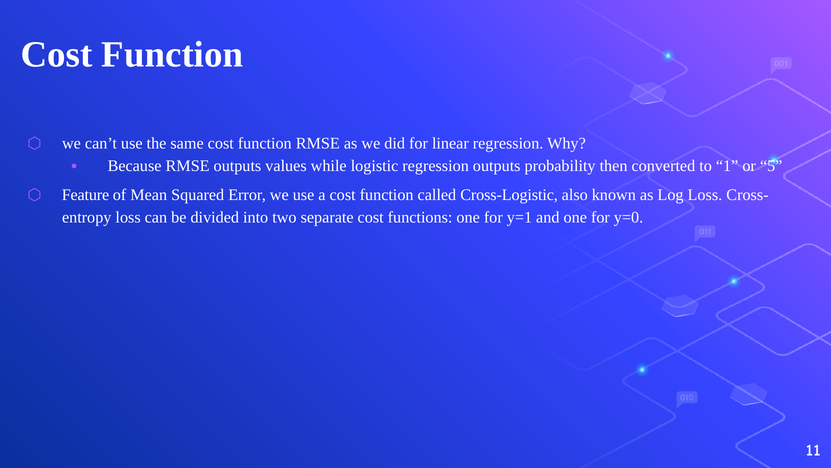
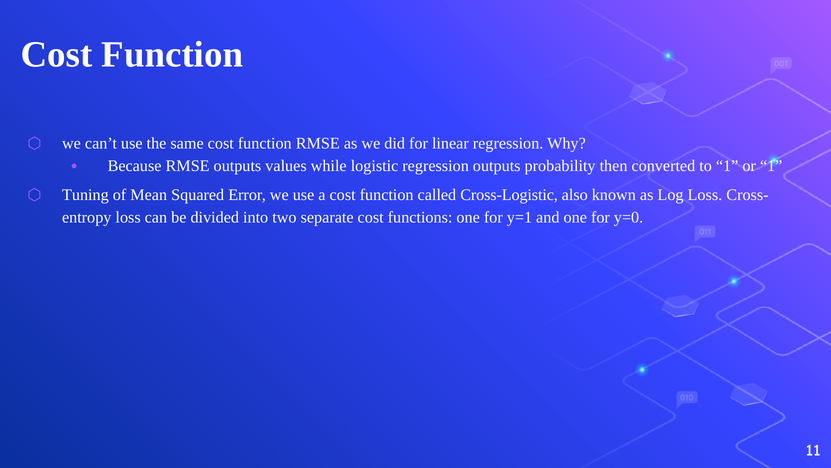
or 5: 5 -> 1 (771, 166)
Feature: Feature -> Tuning (85, 195)
